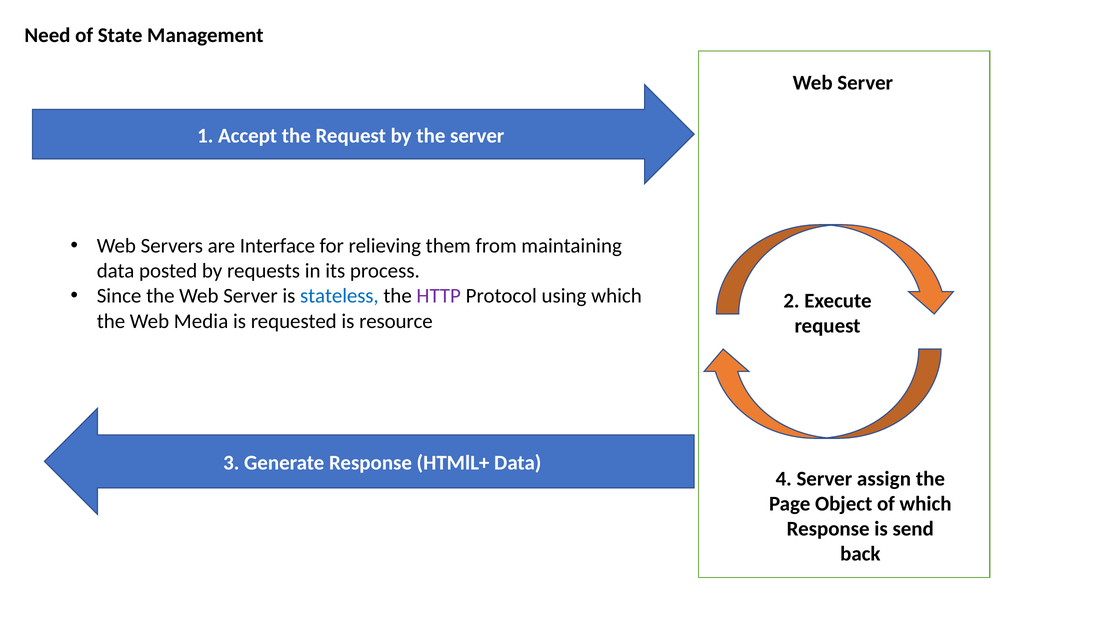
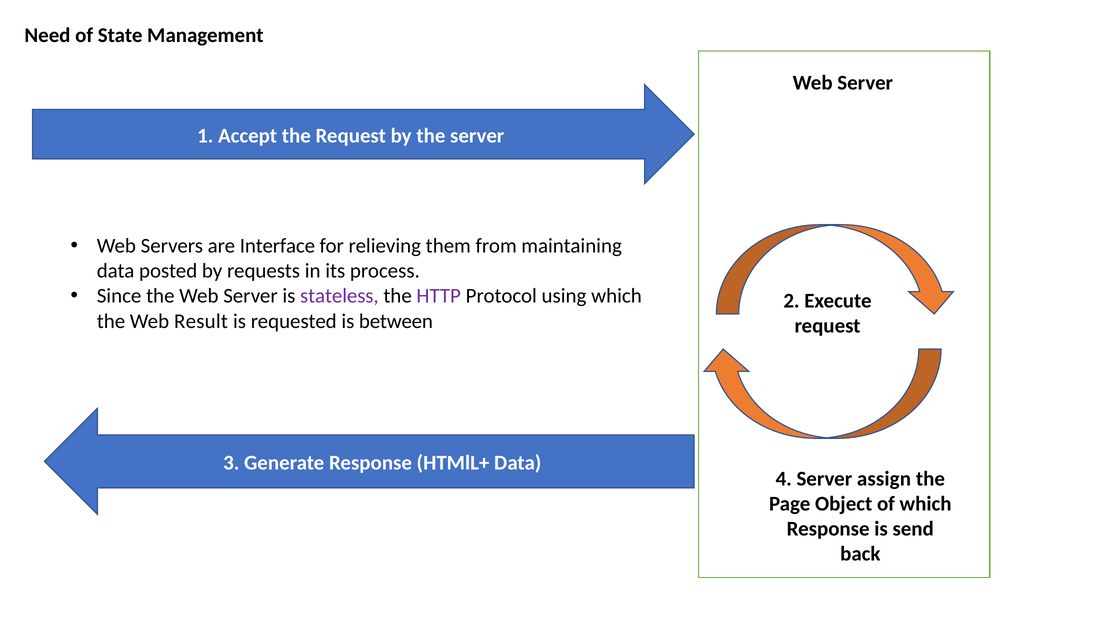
stateless colour: blue -> purple (339, 296)
Media: Media -> Result (201, 321)
resource: resource -> between (396, 321)
